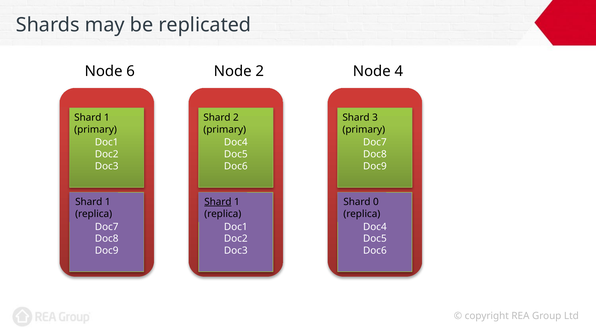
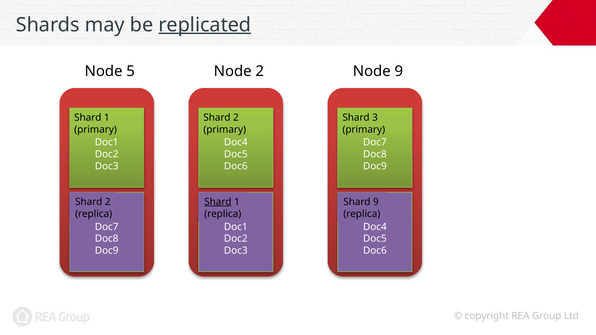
replicated underline: none -> present (205, 25)
6: 6 -> 5 (131, 71)
Node 4: 4 -> 9 (399, 71)
1: 1 -> 2 (108, 202)
Shard 0: 0 -> 9 (376, 202)
